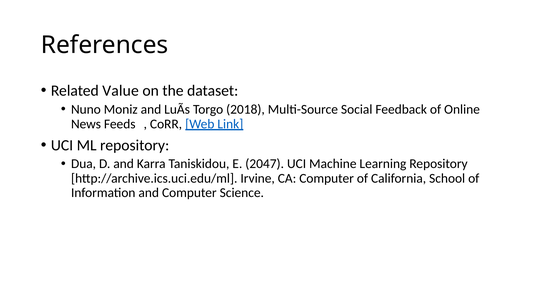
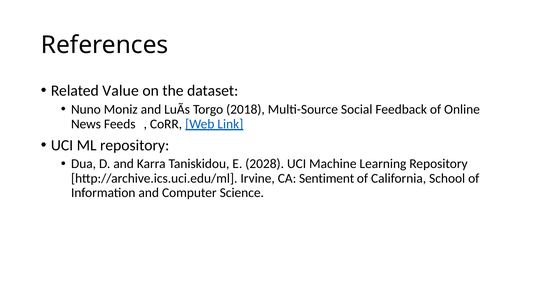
2047: 2047 -> 2028 (265, 164)
CA Computer: Computer -> Sentiment (327, 178)
